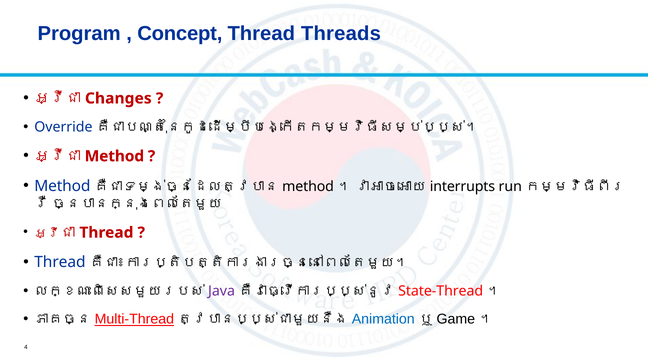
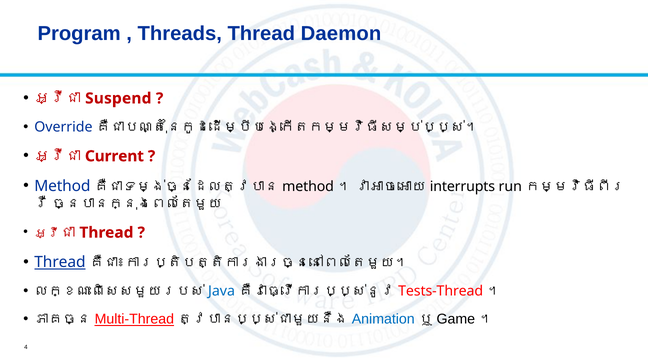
Concept: Concept -> Threads (180, 34)
Threads: Threads -> Daemon (341, 34)
Changes: Changes -> Suspend (118, 99)
Method: Method -> Current (114, 156)
Thread underline: none -> present (60, 263)
Java colour: purple -> blue (222, 292)
State-Thread: State-Thread -> Tests-Thread (441, 292)
